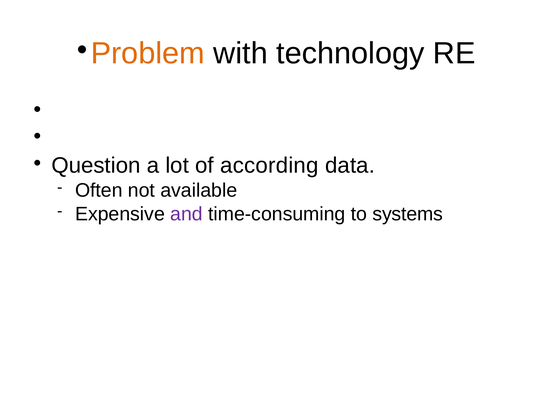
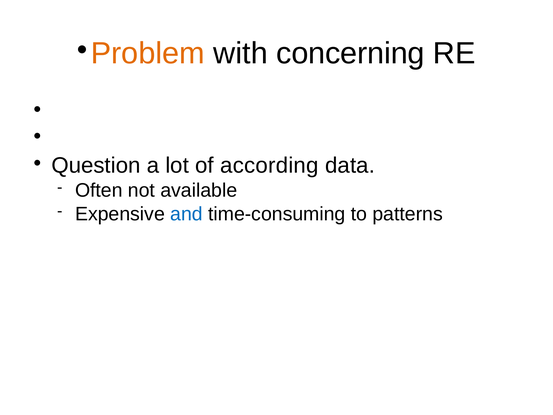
technology: technology -> concerning (350, 53)
and colour: purple -> blue (186, 214)
systems: systems -> patterns (408, 214)
